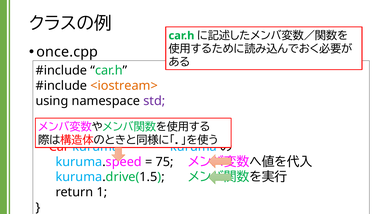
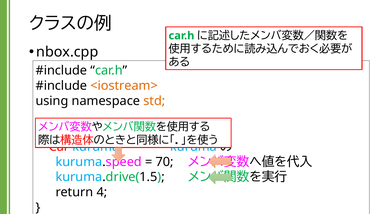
once.cpp: once.cpp -> nbox.cpp (67, 52)
std colour: purple -> orange (154, 101)
75: 75 -> 70 (165, 162)
1: 1 -> 4 (102, 193)
